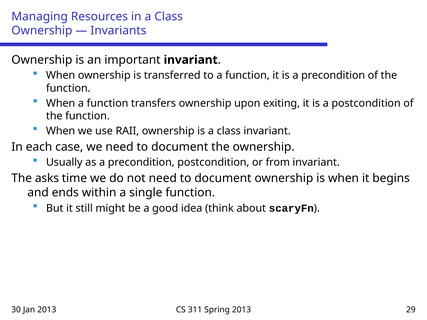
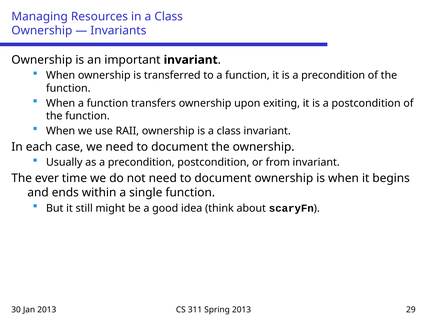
asks: asks -> ever (47, 179)
